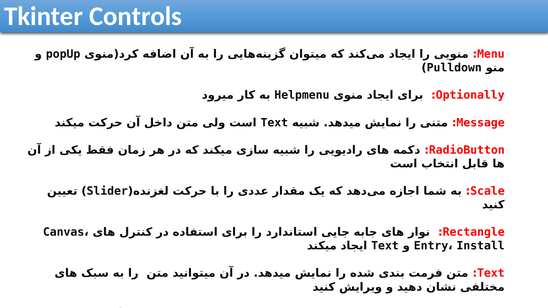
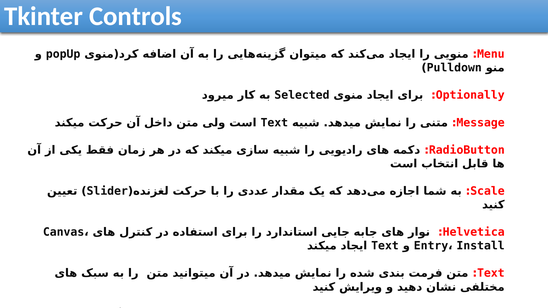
Helpmenu: Helpmenu -> Selected (302, 95)
Rectangle: Rectangle -> Helvetica (474, 232)
